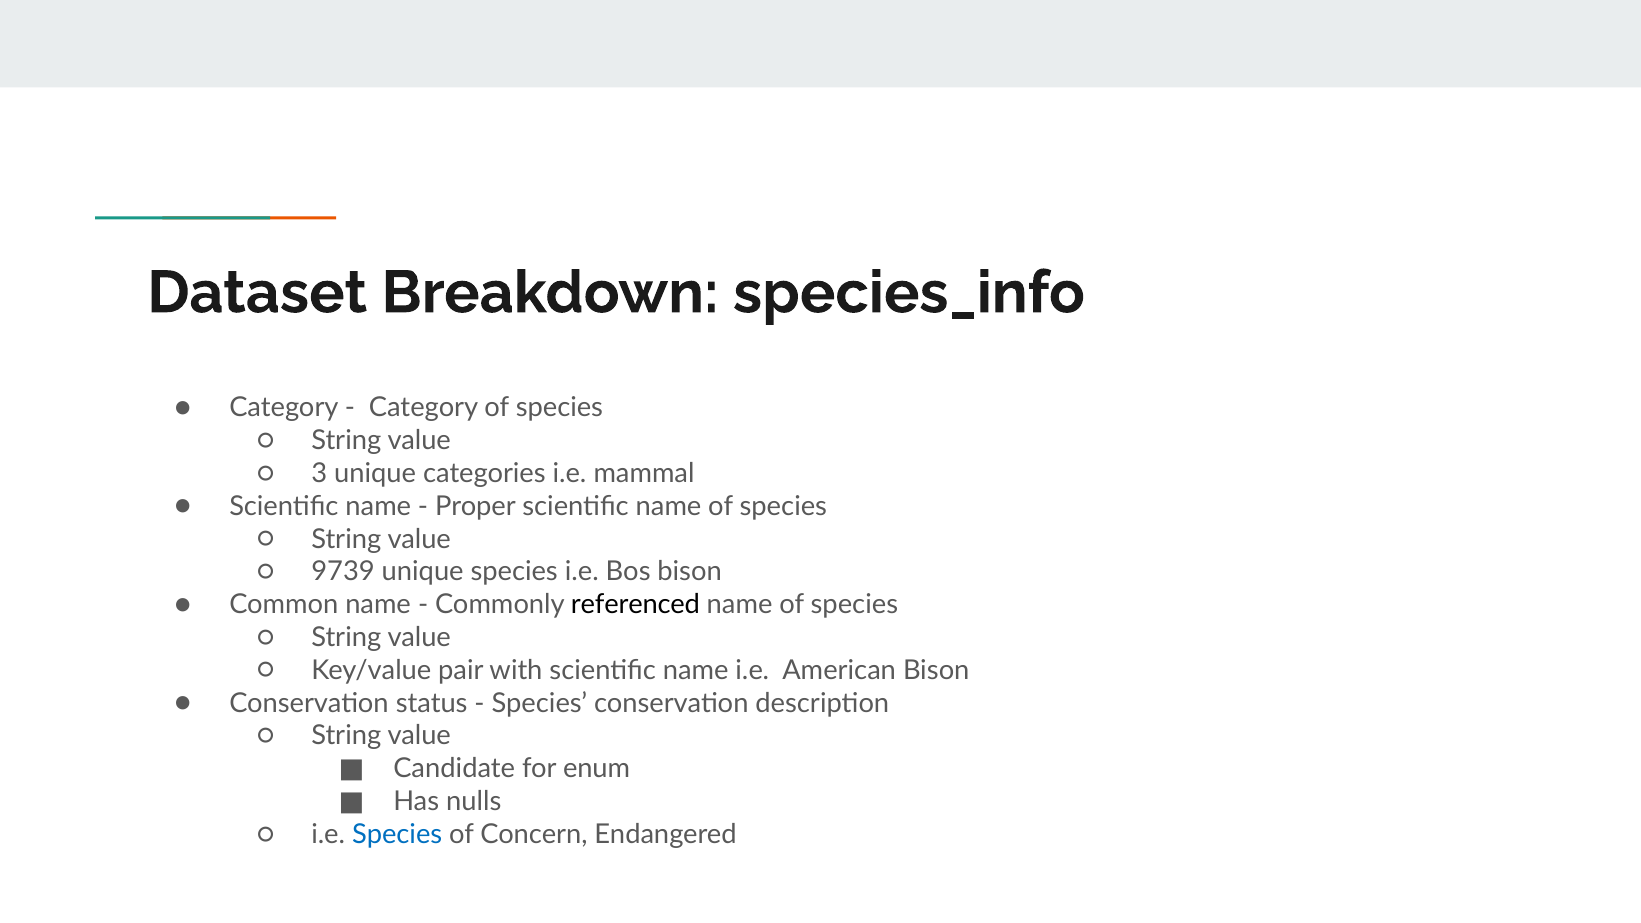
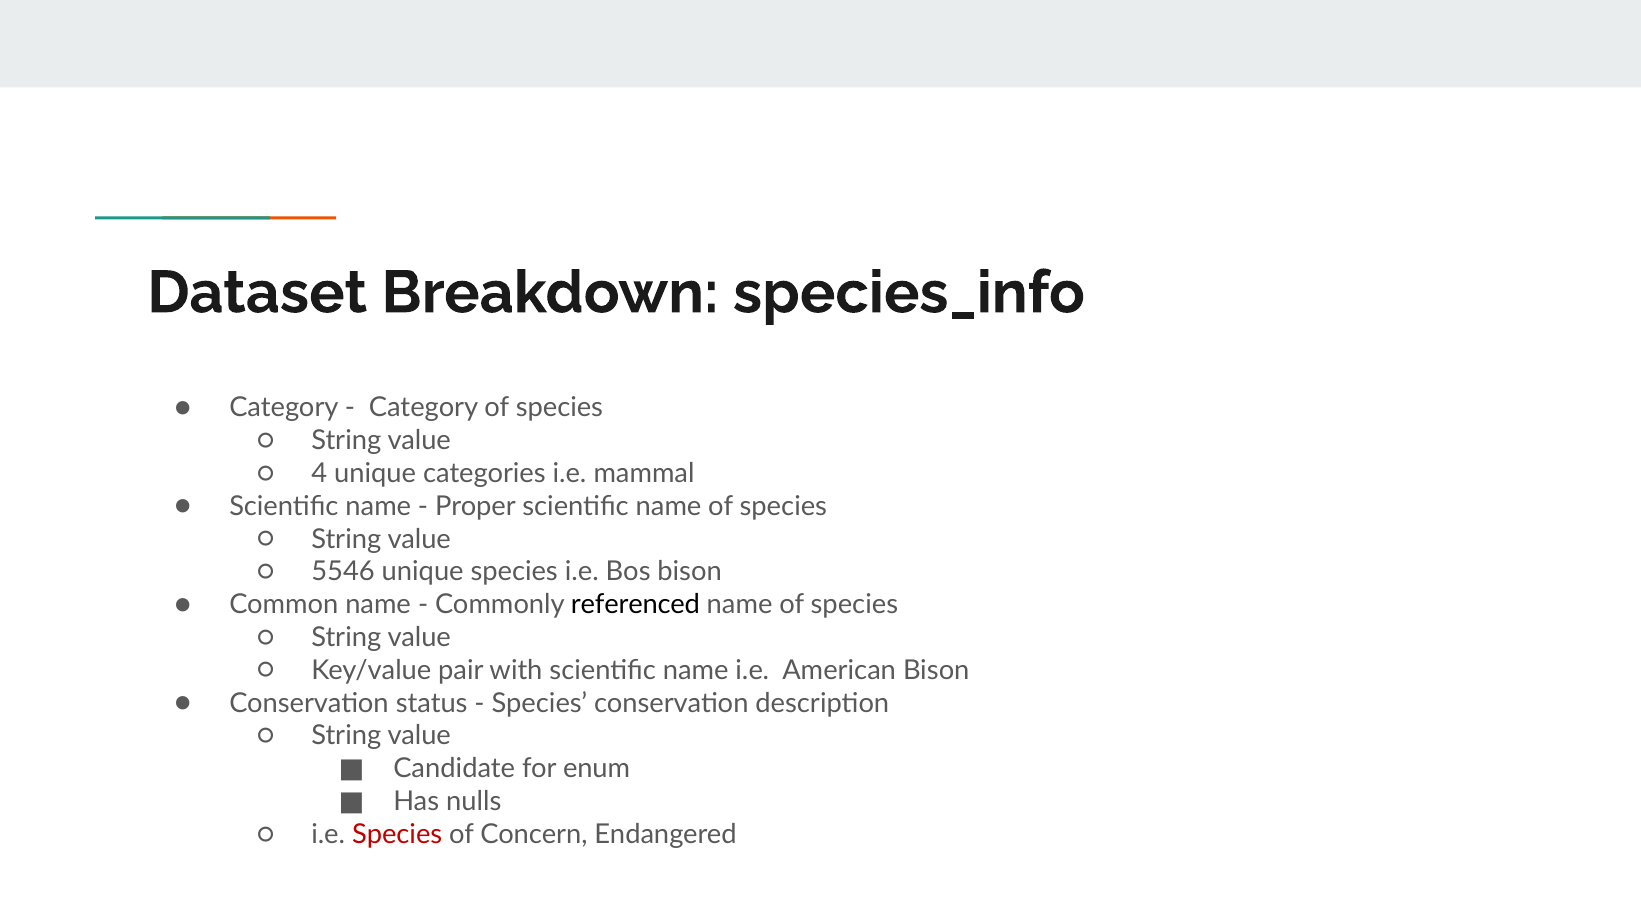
3: 3 -> 4 (319, 473)
9739: 9739 -> 5546 (343, 572)
Species colour: blue -> red (397, 834)
